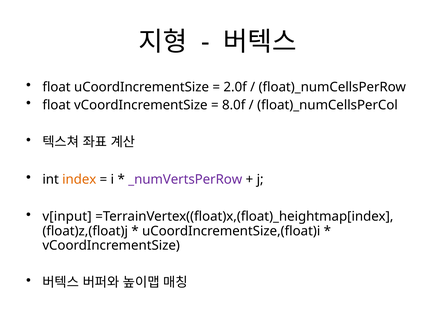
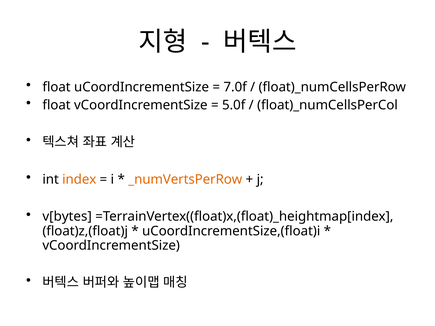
2.0f: 2.0f -> 7.0f (235, 87)
8.0f: 8.0f -> 5.0f (234, 105)
_numVertsPerRow colour: purple -> orange (185, 180)
v[input: v[input -> v[bytes (67, 217)
